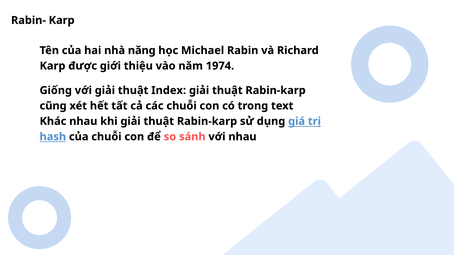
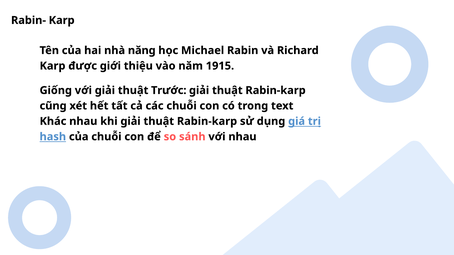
1974: 1974 -> 1915 (220, 66)
Index: Index -> Trước (169, 91)
